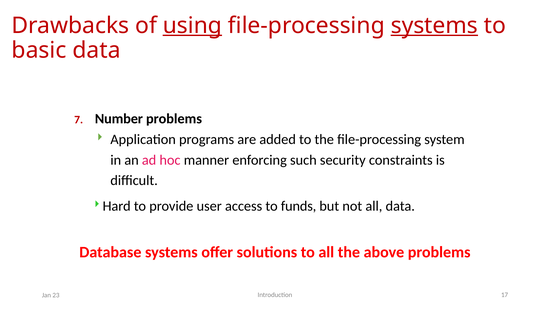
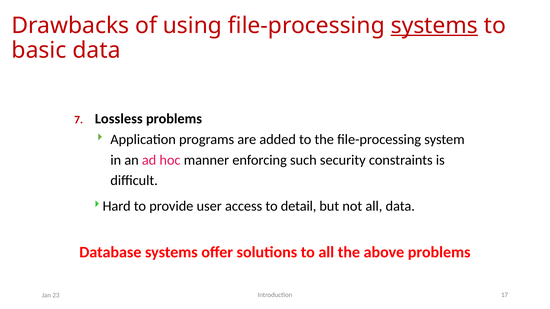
using underline: present -> none (192, 26)
Number: Number -> Lossless (119, 119)
funds: funds -> detail (299, 206)
